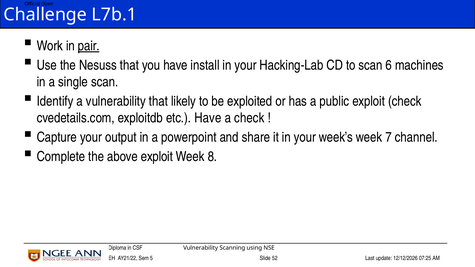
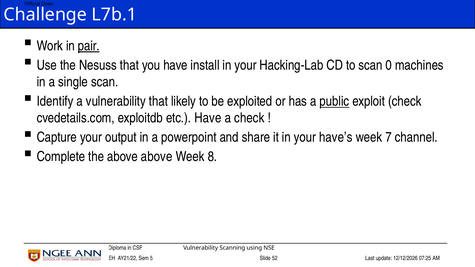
6: 6 -> 0 (389, 65)
public underline: none -> present (334, 101)
week’s: week’s -> have’s (336, 137)
above exploit: exploit -> above (157, 157)
